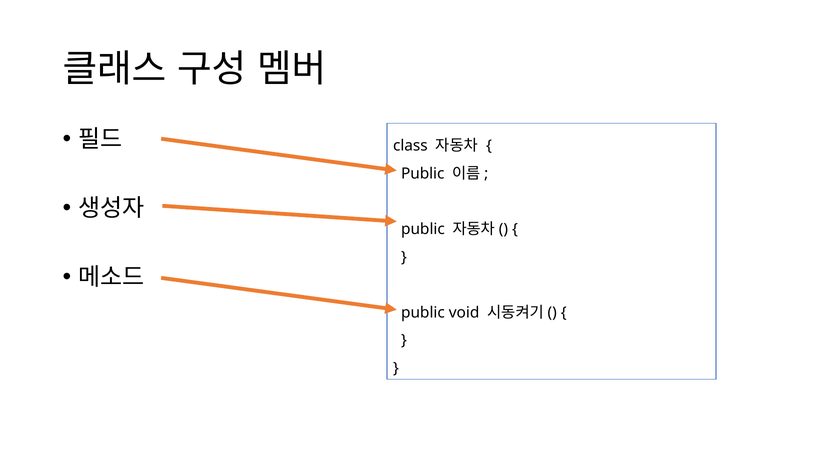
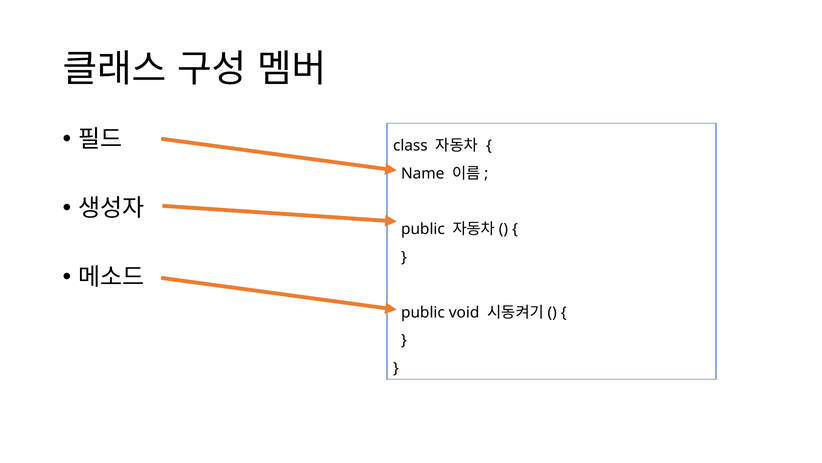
Public: Public -> Name (423, 173)
